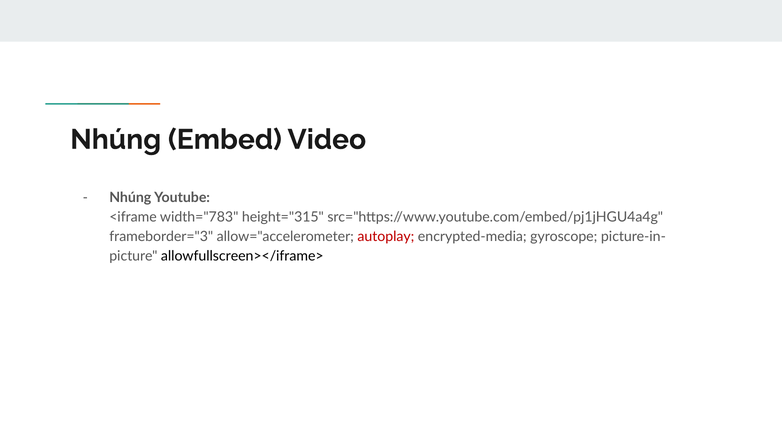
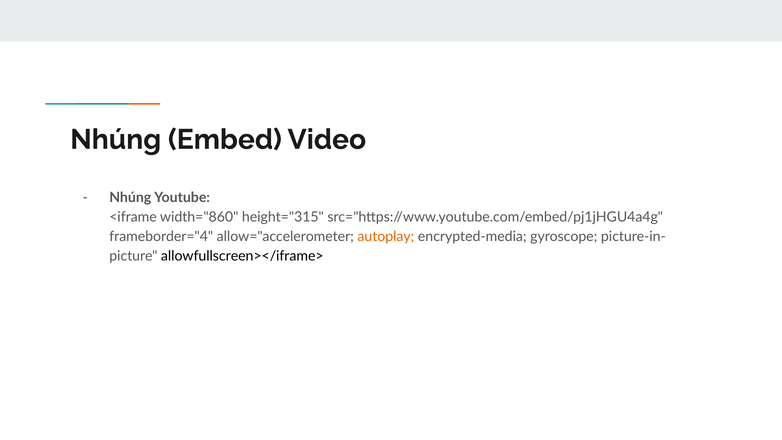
width="783: width="783 -> width="860 (199, 217)
frameborder="3: frameborder="3 -> frameborder="4 (161, 237)
autoplay colour: red -> orange (386, 237)
